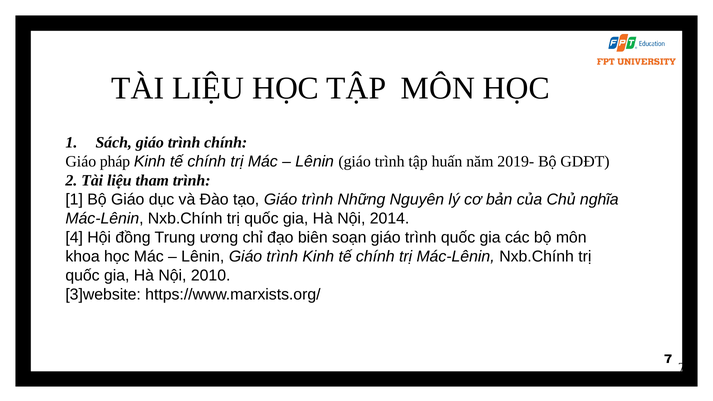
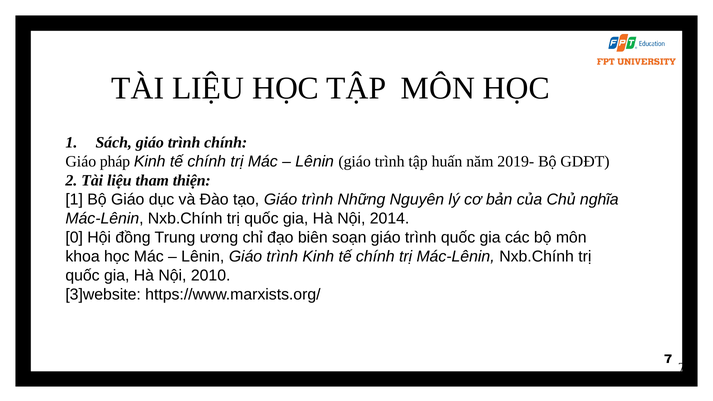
tham trình: trình -> thiện (192, 181)
4: 4 -> 0 (74, 238)
